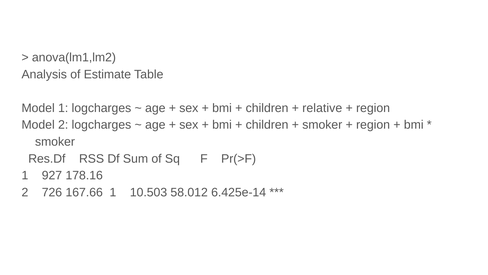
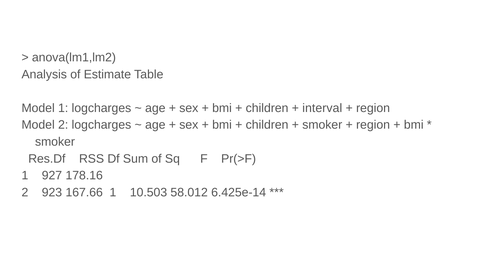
relative: relative -> interval (322, 108)
726: 726 -> 923 (52, 192)
